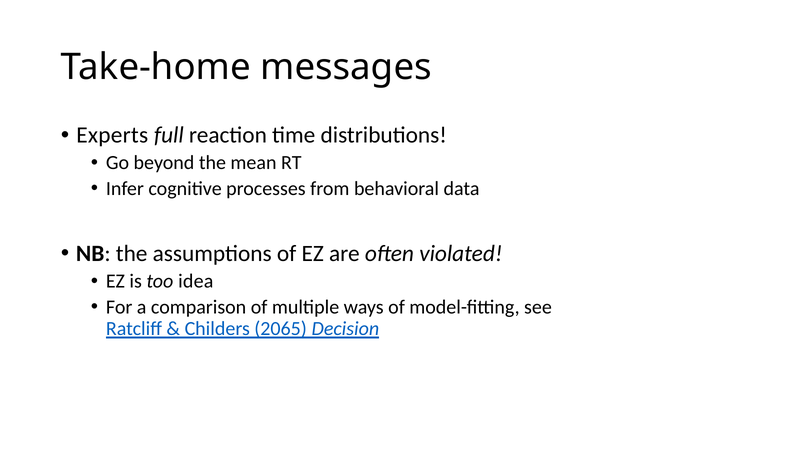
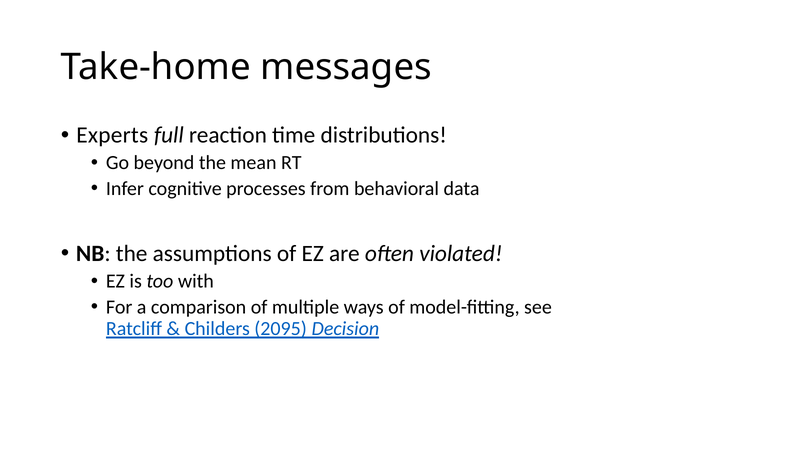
idea: idea -> with (196, 281)
2065: 2065 -> 2095 (281, 329)
